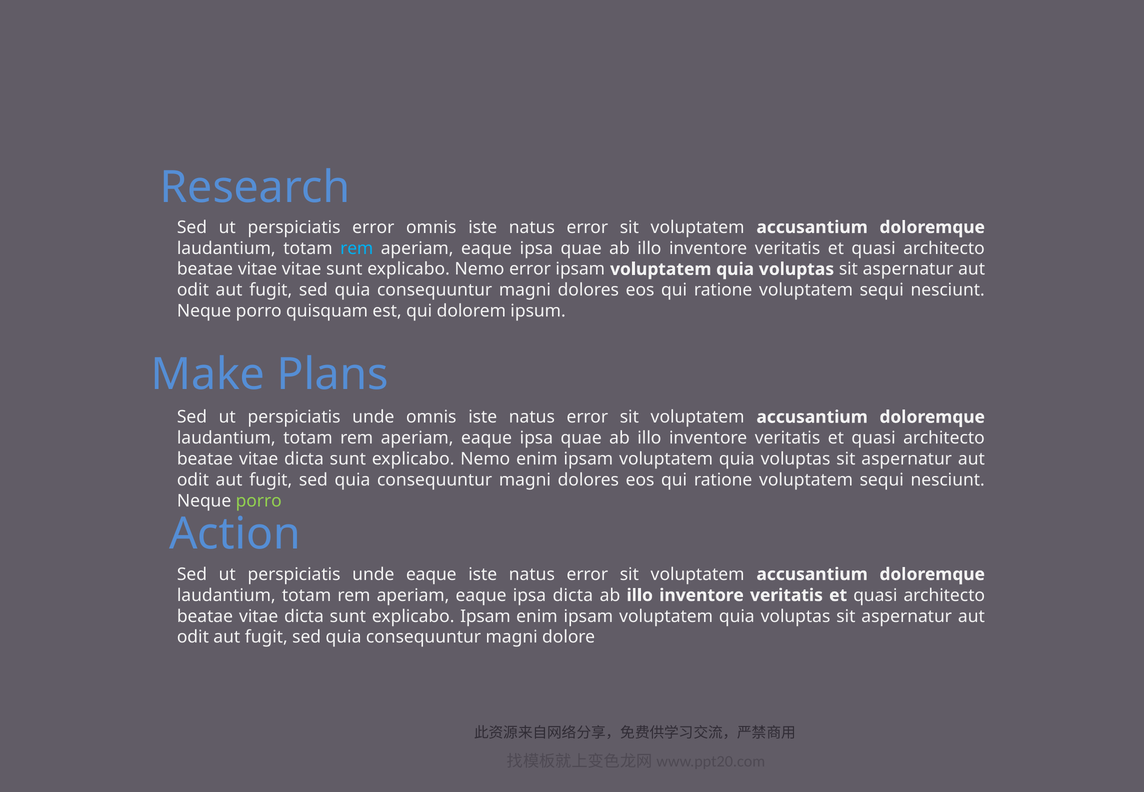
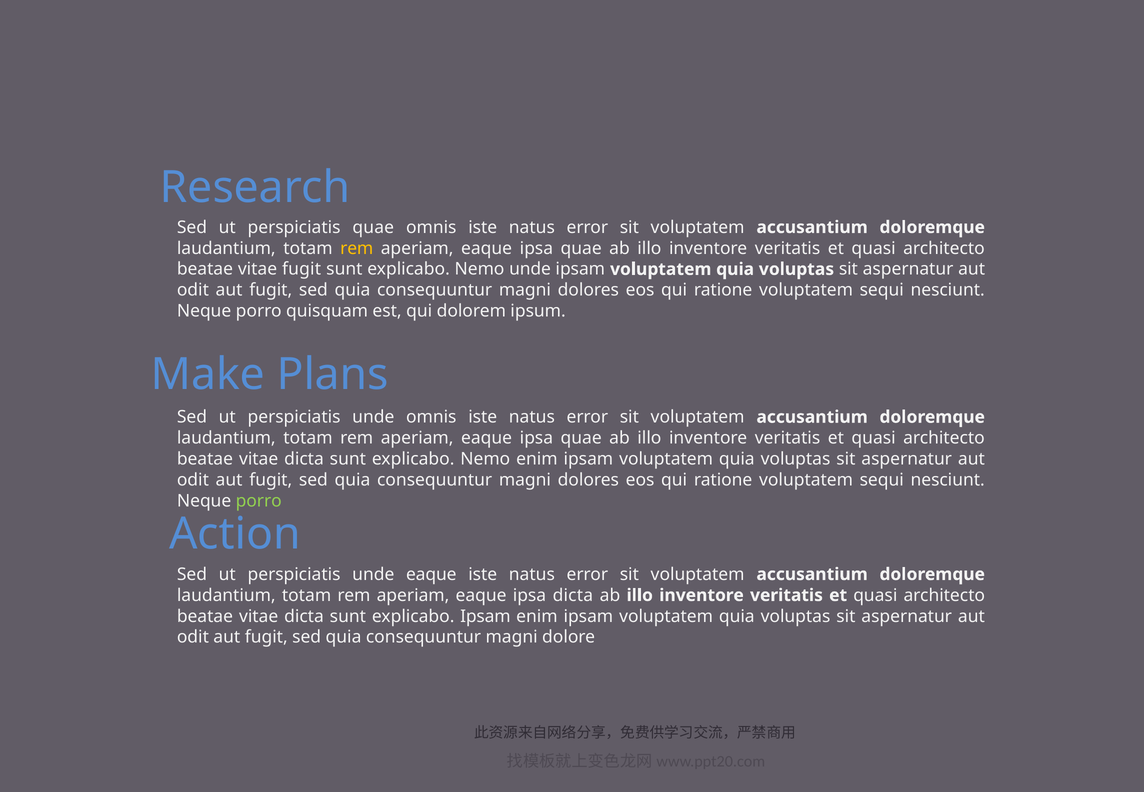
perspiciatis error: error -> quae (373, 227)
rem colour: light blue -> yellow (357, 248)
vitae vitae: vitae -> fugit (302, 269)
Nemo error: error -> unde (530, 269)
